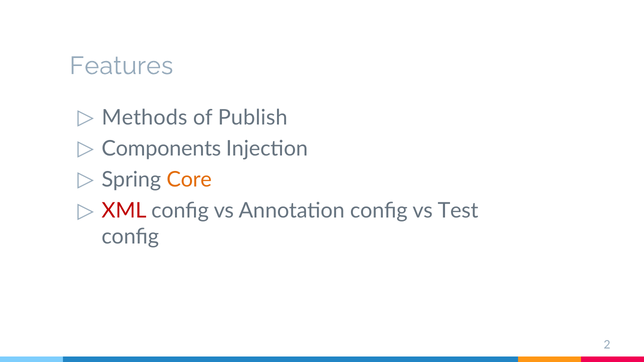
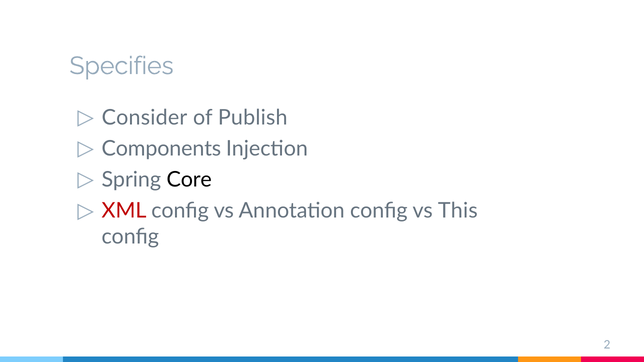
Features: Features -> Specifies (122, 66)
Methods: Methods -> Consider (144, 118)
Core colour: orange -> black (189, 180)
Test: Test -> This (458, 211)
